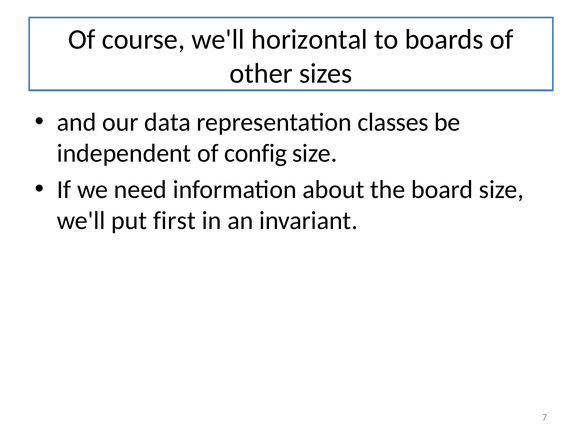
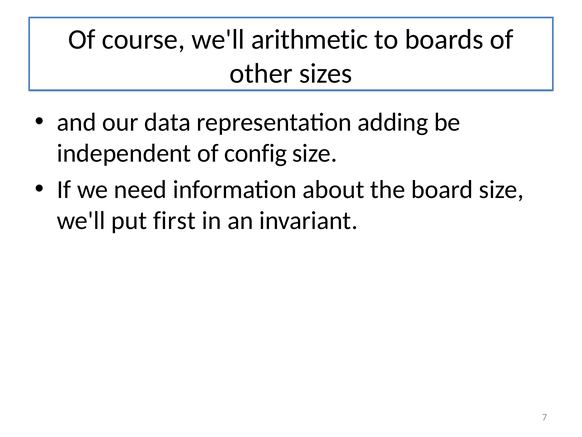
horizontal: horizontal -> arithmetic (310, 39)
classes: classes -> adding (393, 122)
